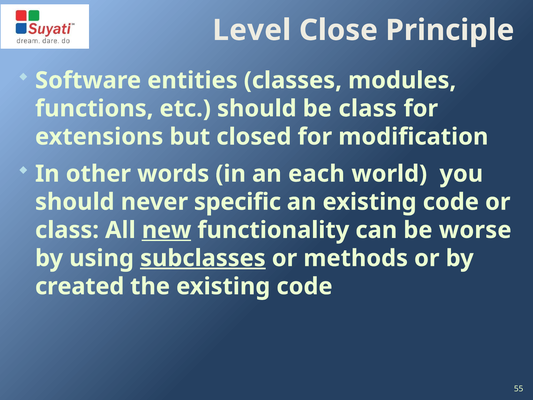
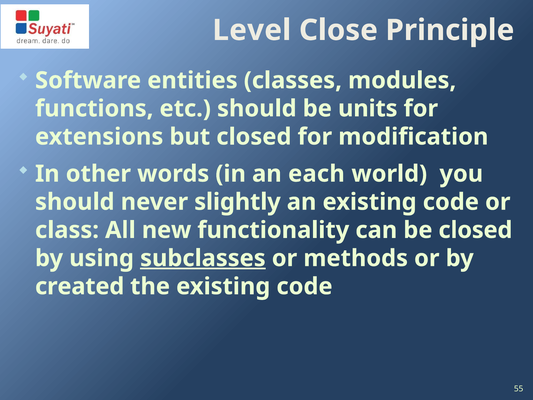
be class: class -> units (368, 109)
specific: specific -> slightly (237, 202)
new underline: present -> none (167, 230)
be worse: worse -> closed (475, 230)
